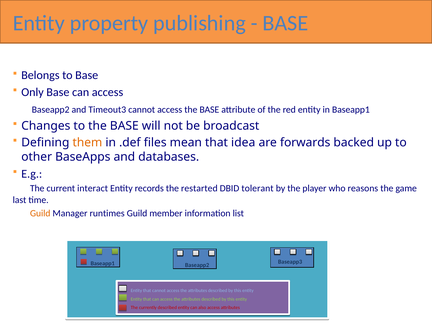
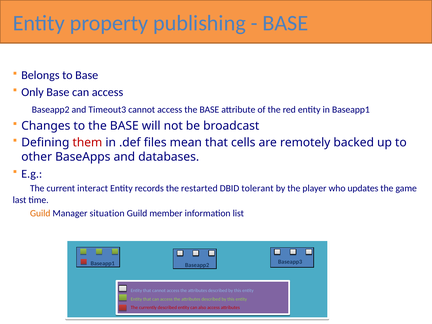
them colour: orange -> red (87, 143)
idea: idea -> cells (243, 143)
forwards: forwards -> remotely (305, 143)
reasons: reasons -> updates (363, 188)
runtimes: runtimes -> situation (107, 213)
